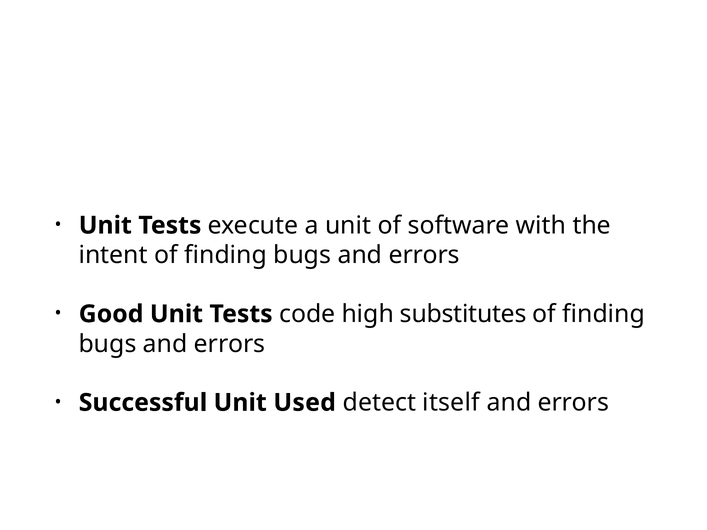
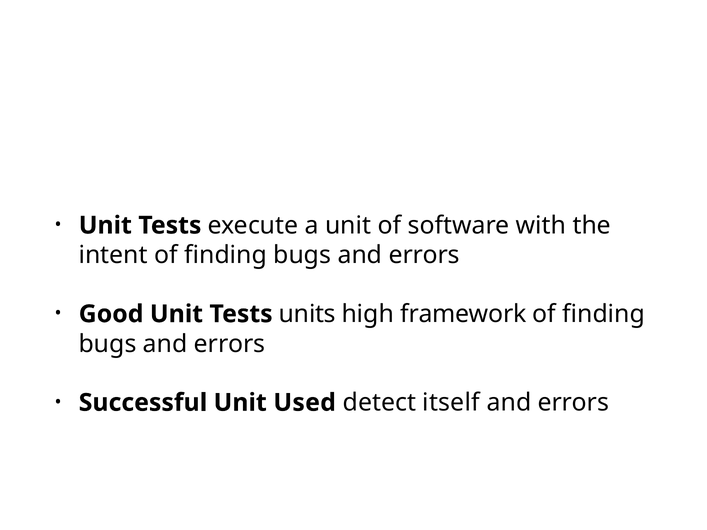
code: code -> units (307, 314)
substitutes: substitutes -> framework (463, 314)
